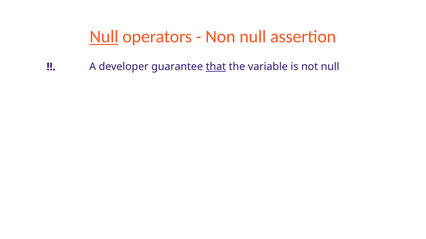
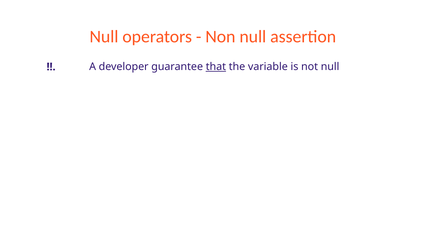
Null underline: present -> none (104, 37)
